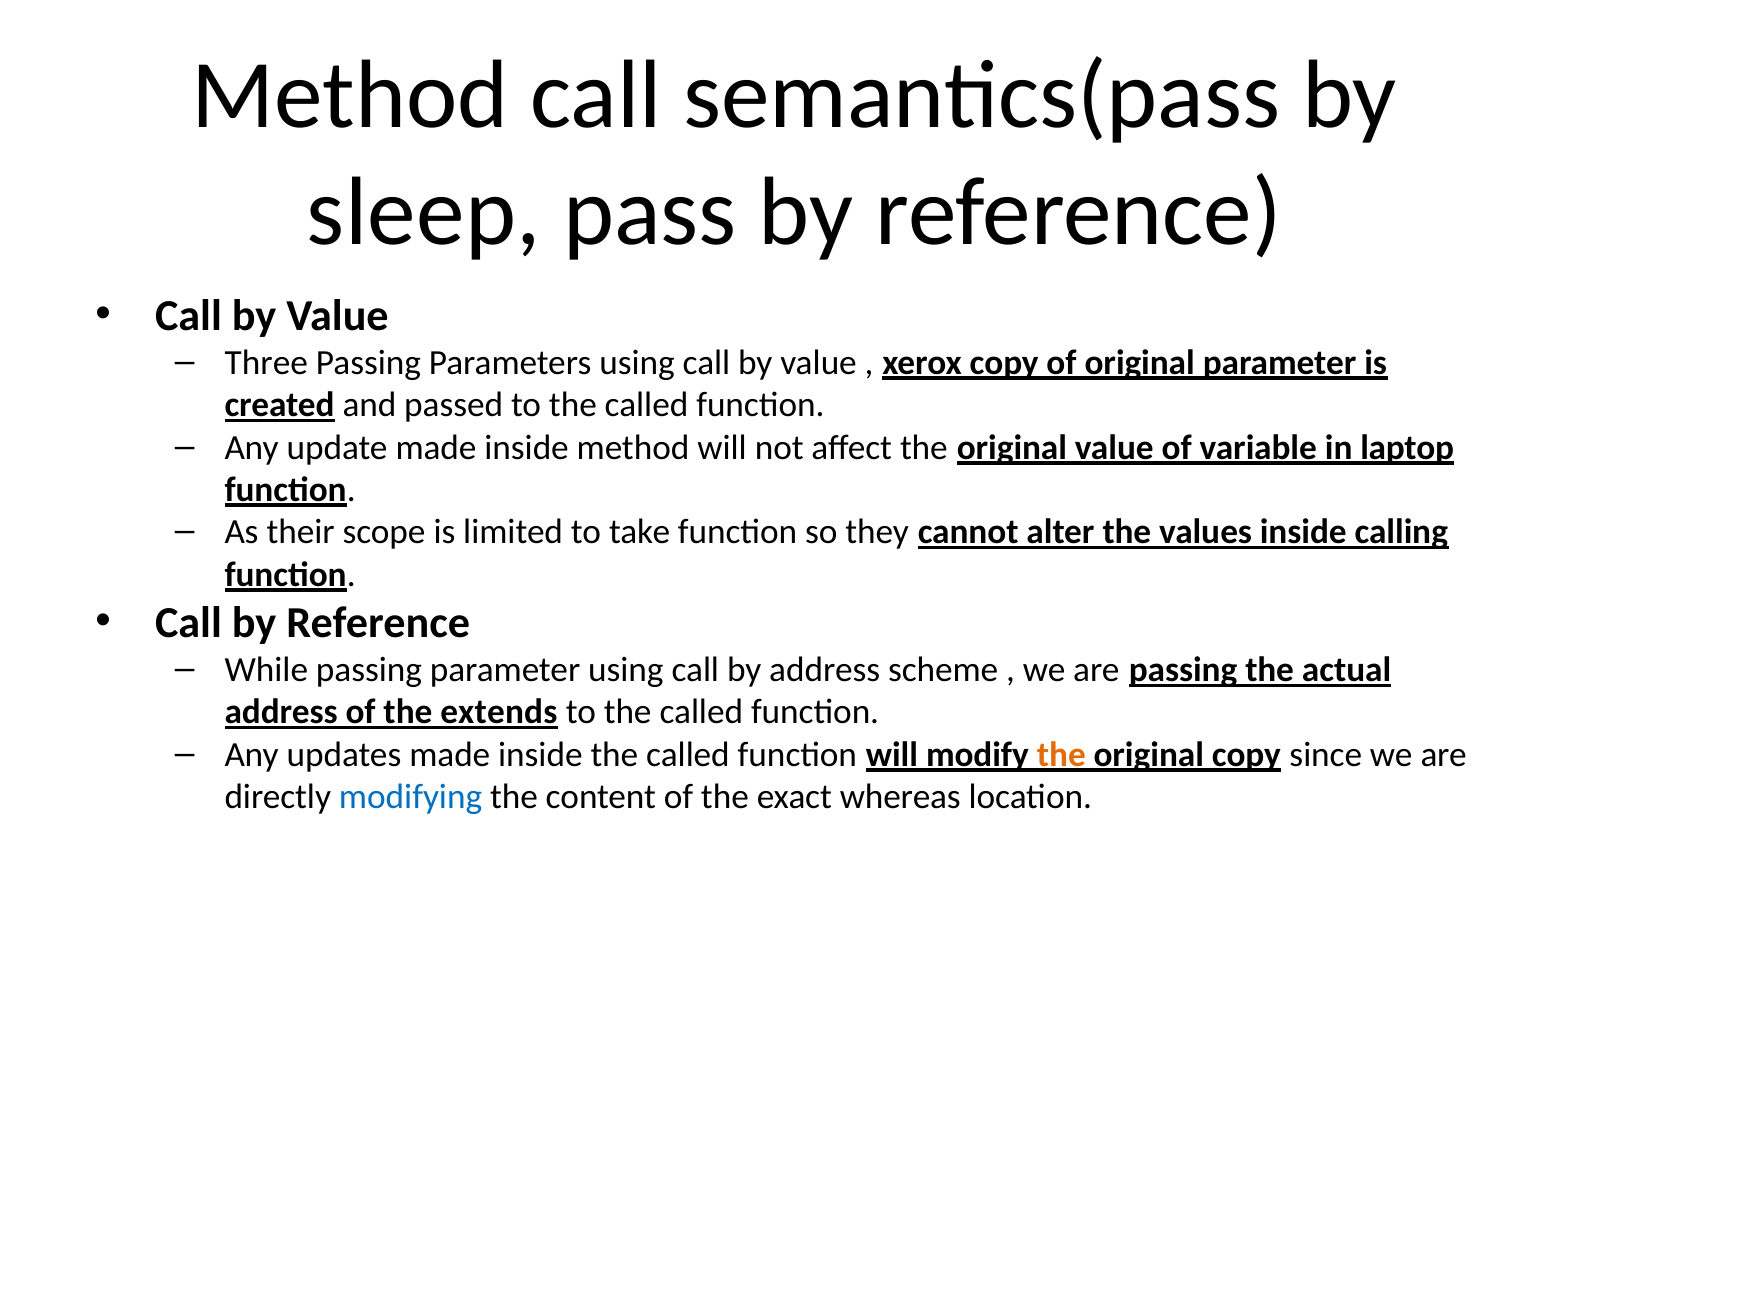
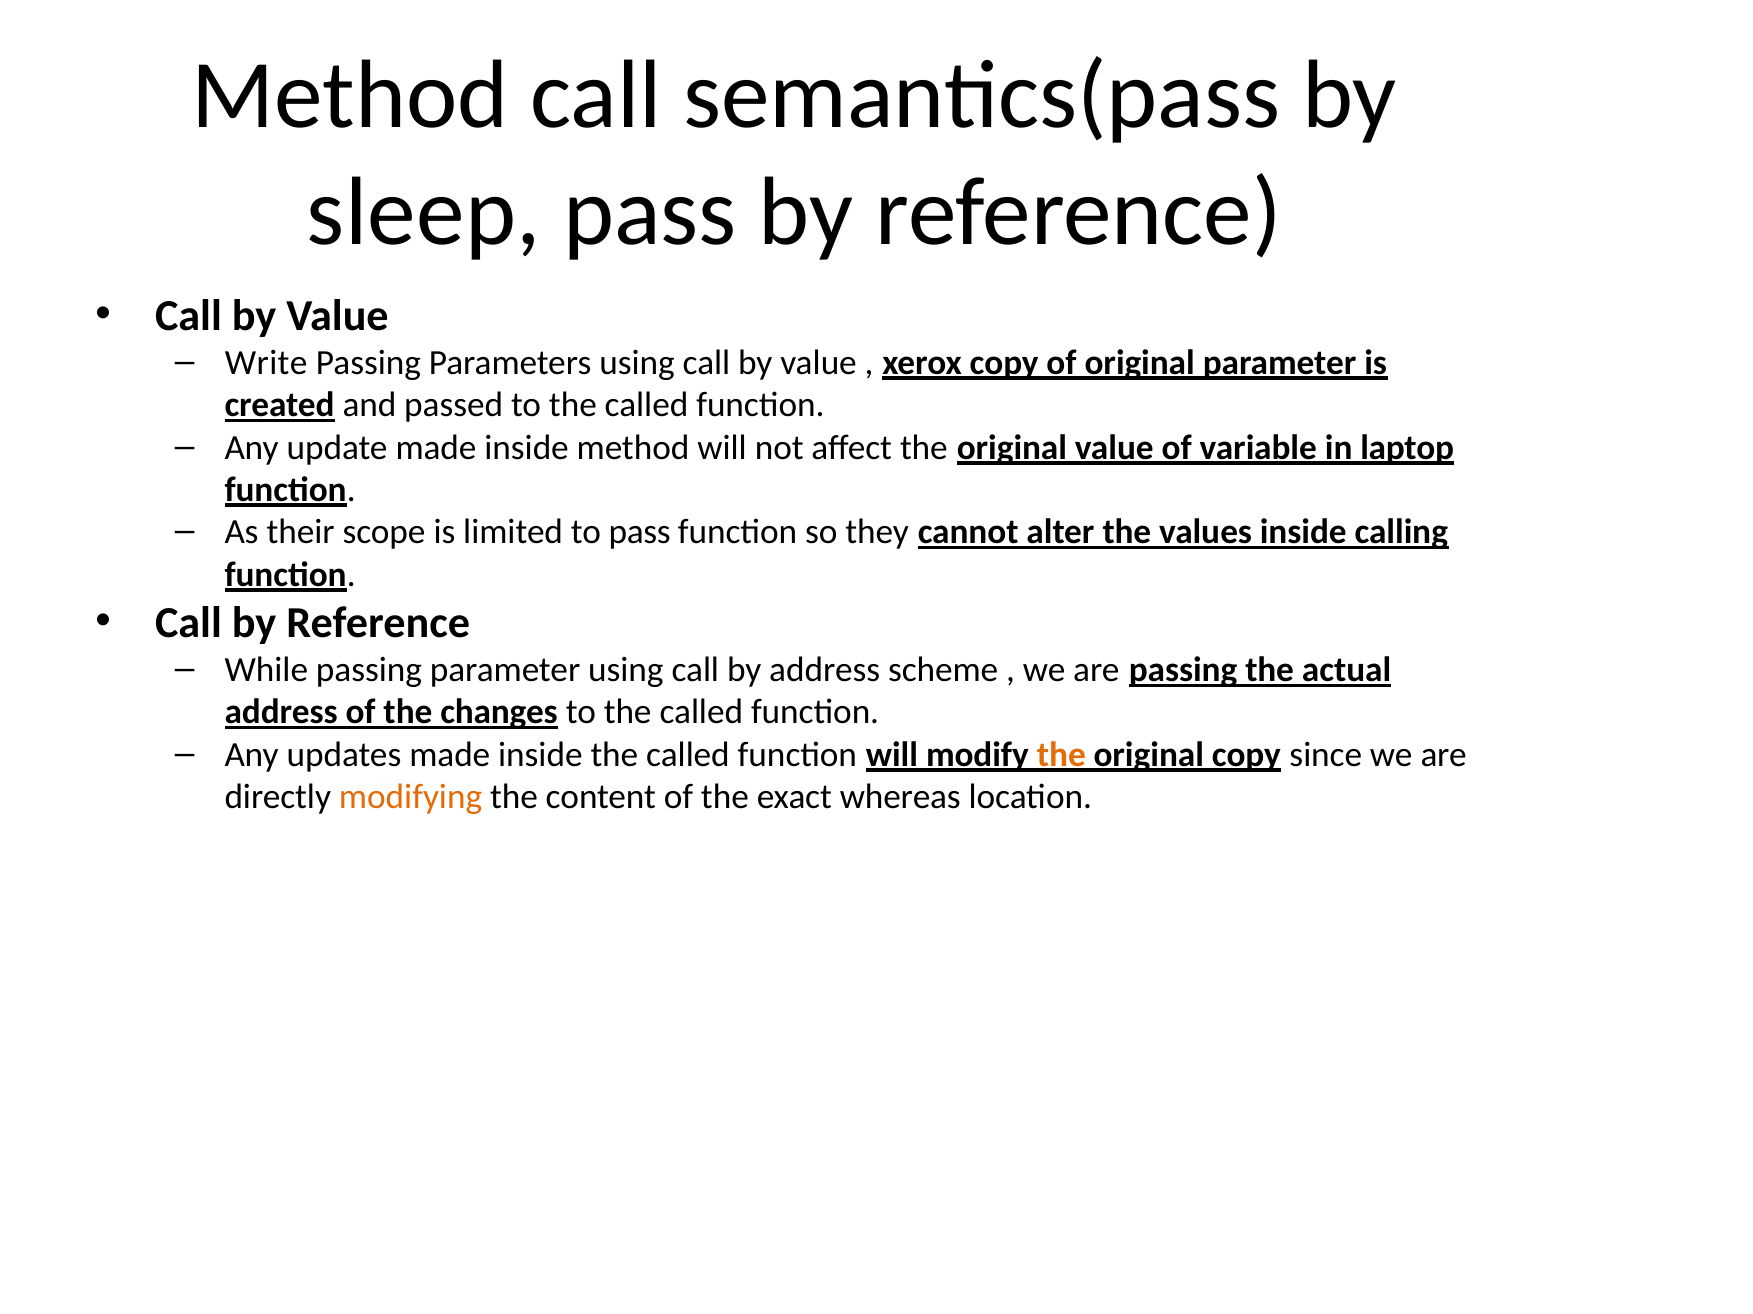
Three: Three -> Write (266, 363)
to take: take -> pass (640, 532)
extends: extends -> changes (499, 713)
modifying colour: blue -> orange (411, 797)
